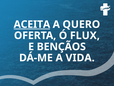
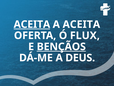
A QUERO: QUERO -> ACEITA (81, 24)
BENÇÃOS underline: none -> present (61, 46)
VIDA: VIDA -> DEUS (80, 58)
